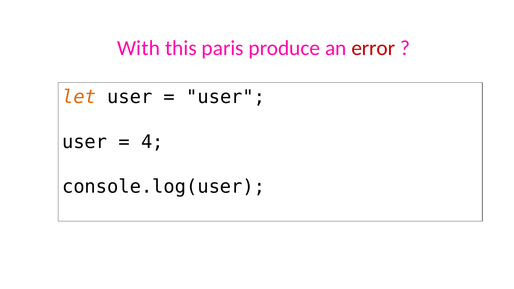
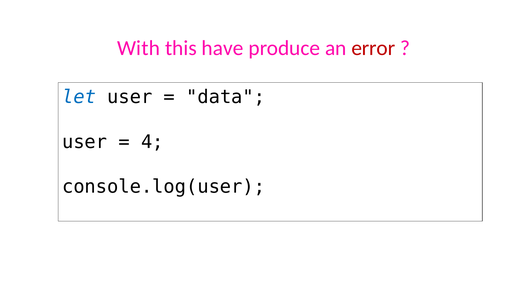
paris: paris -> have (223, 48)
let colour: orange -> blue (79, 97)
user: user -> data (226, 97)
